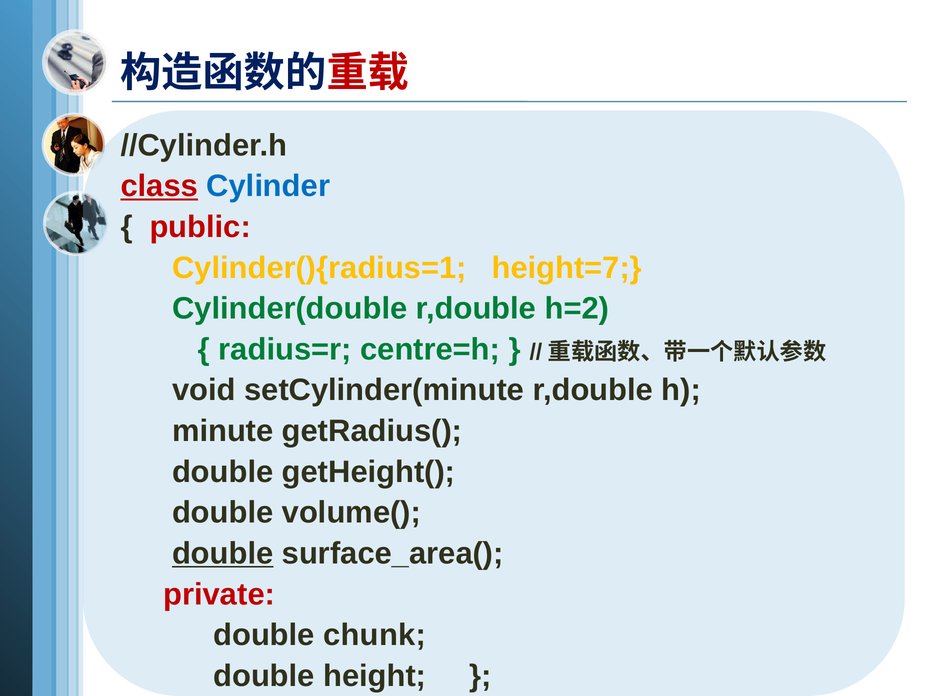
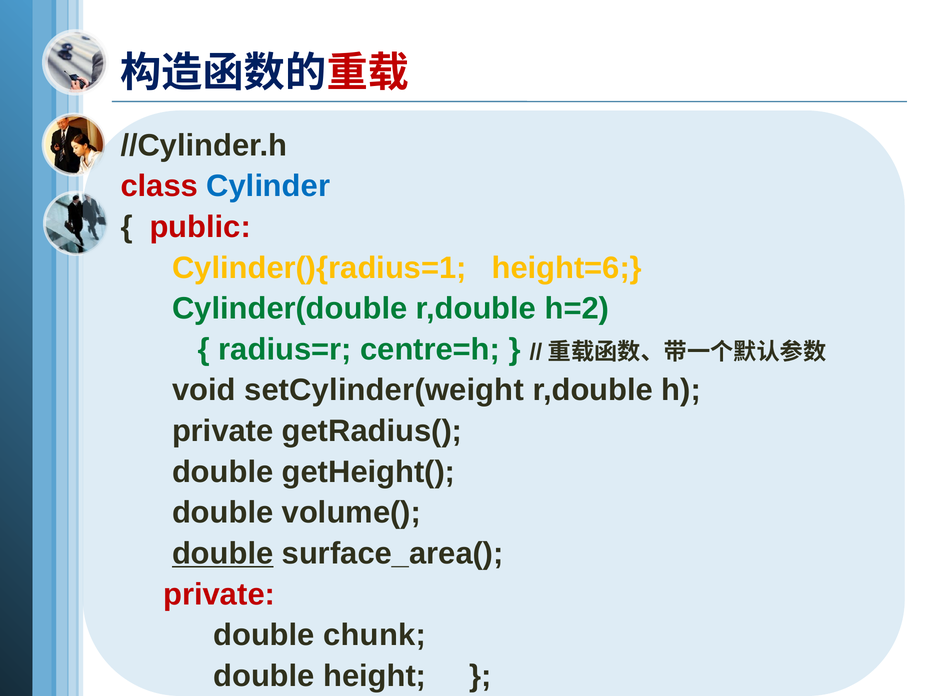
class underline: present -> none (159, 186)
height=7: height=7 -> height=6 (567, 268)
setCylinder(minute: setCylinder(minute -> setCylinder(weight (384, 390)
minute: minute -> private (223, 431)
